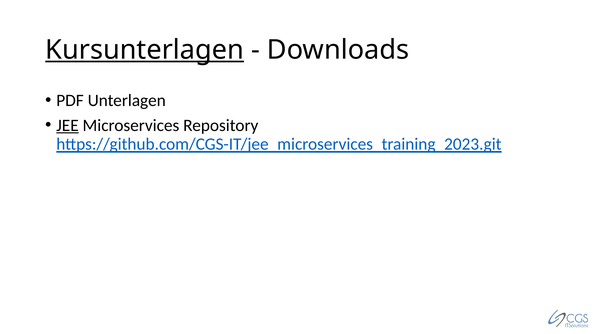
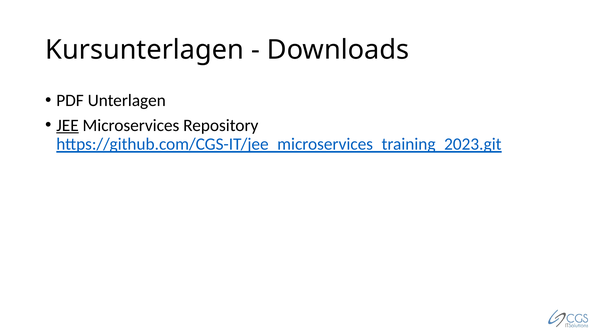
Kursunterlagen underline: present -> none (145, 50)
